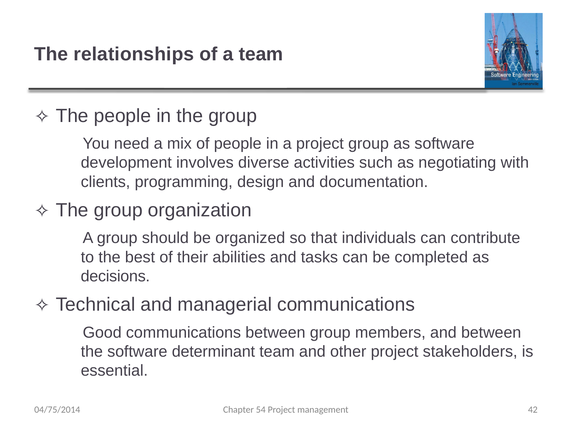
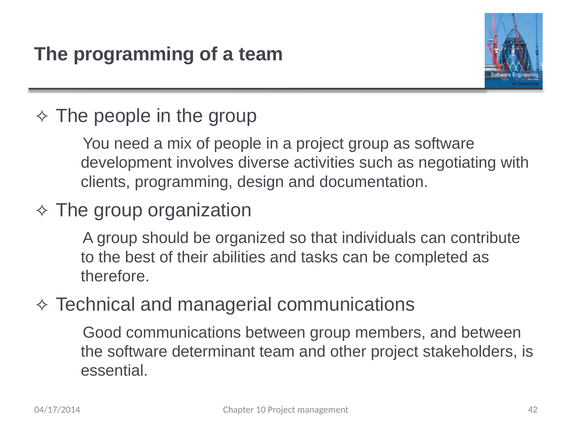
The relationships: relationships -> programming (134, 54)
decisions: decisions -> therefore (115, 276)
04/75/2014: 04/75/2014 -> 04/17/2014 (57, 410)
54: 54 -> 10 (261, 410)
